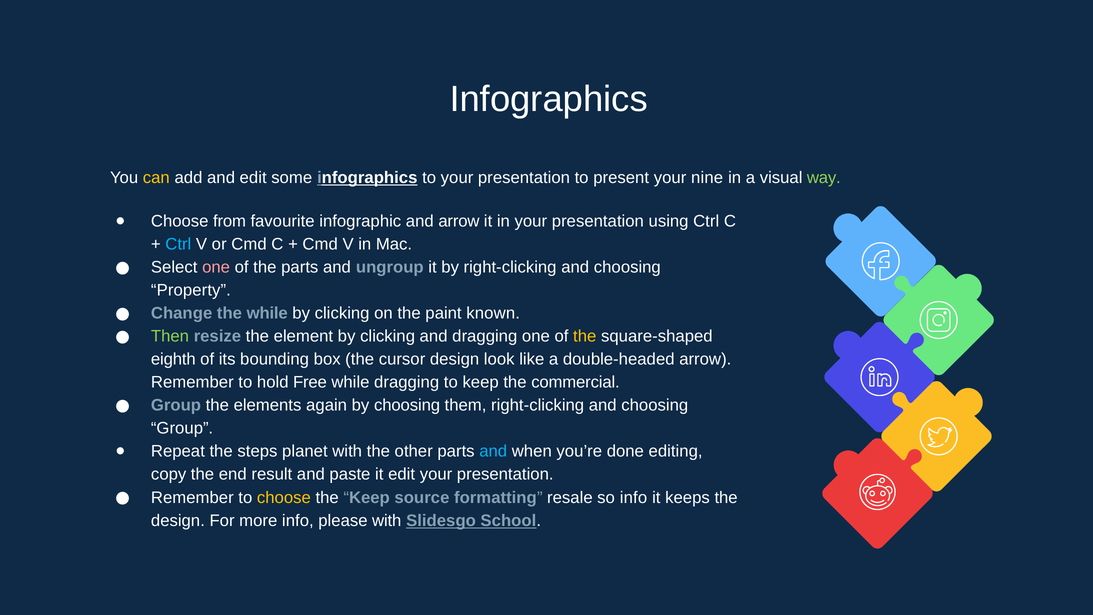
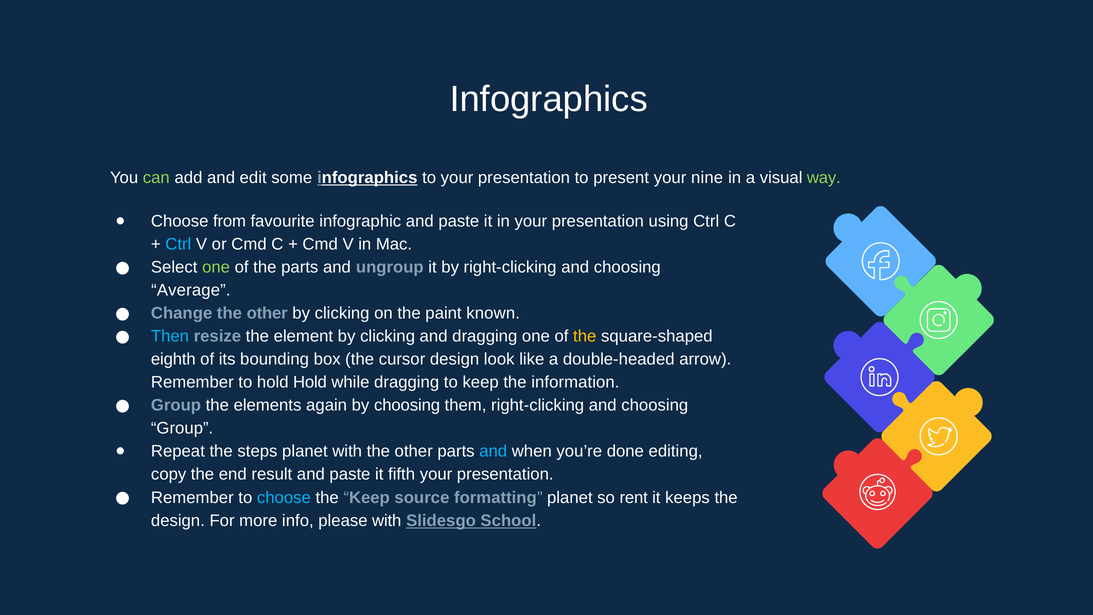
can colour: yellow -> light green (156, 178)
infographic and arrow: arrow -> paste (459, 221)
one colour: pink -> light green (216, 267)
Property: Property -> Average (191, 290)
Change the while: while -> other (267, 313)
Then colour: light green -> light blue (170, 336)
hold Free: Free -> Hold (310, 382)
commercial: commercial -> information (575, 382)
it edit: edit -> fifth (402, 474)
choose colour: yellow -> light blue (284, 497)
formatting resale: resale -> planet (570, 497)
so info: info -> rent (634, 497)
